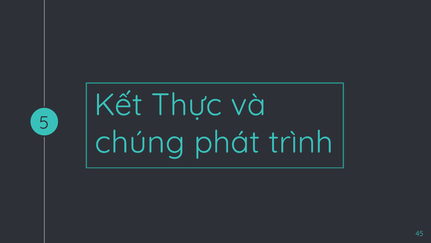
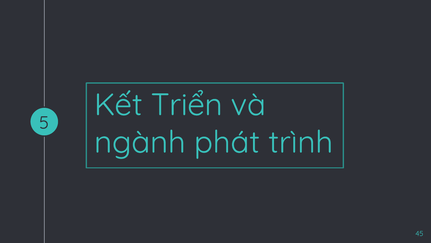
Thực: Thực -> Triển (187, 105)
chúng: chúng -> ngành (140, 142)
